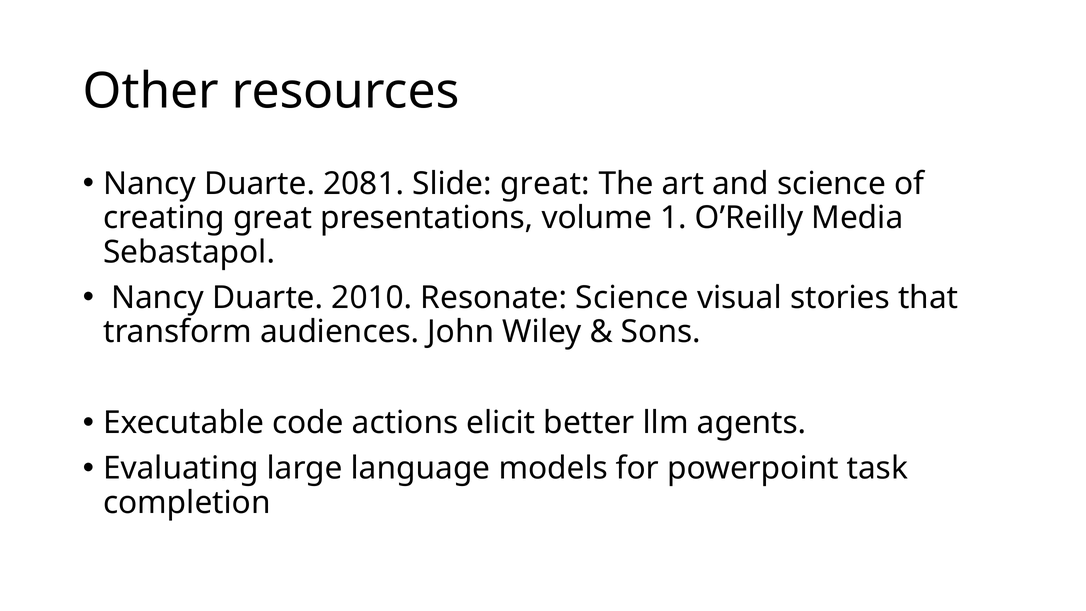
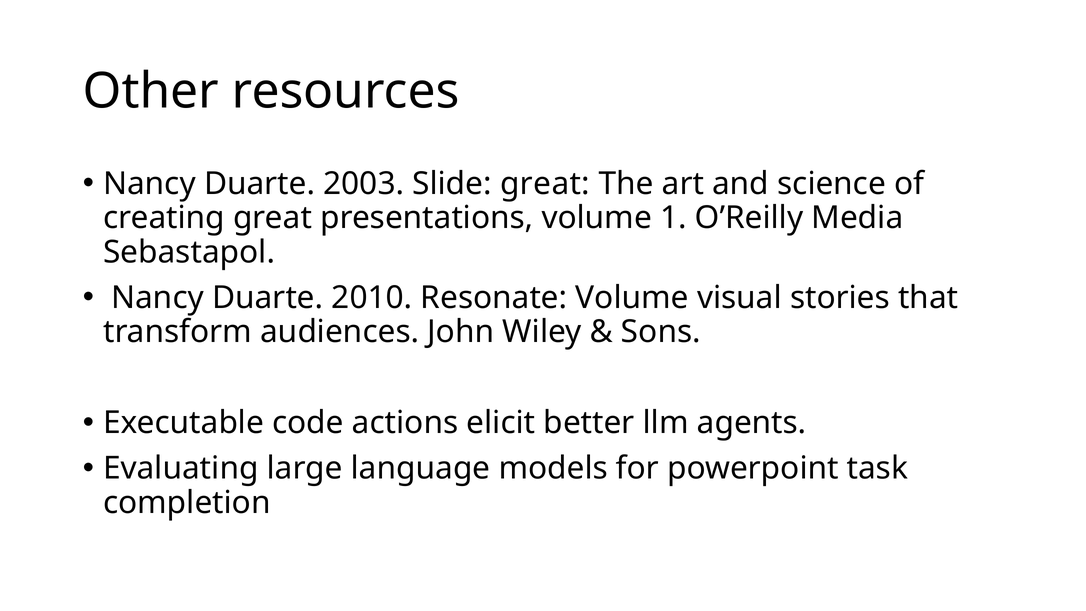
2081: 2081 -> 2003 (364, 184)
Resonate Science: Science -> Volume (632, 298)
